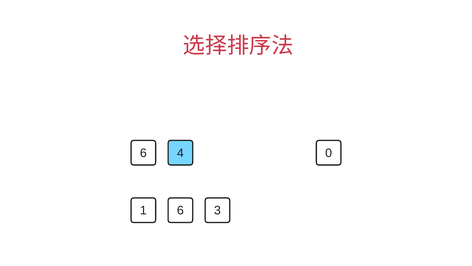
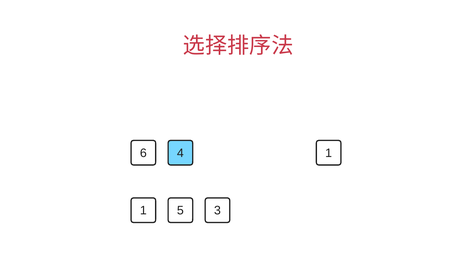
6 0: 0 -> 1 (329, 153)
1 6: 6 -> 5 (180, 210)
